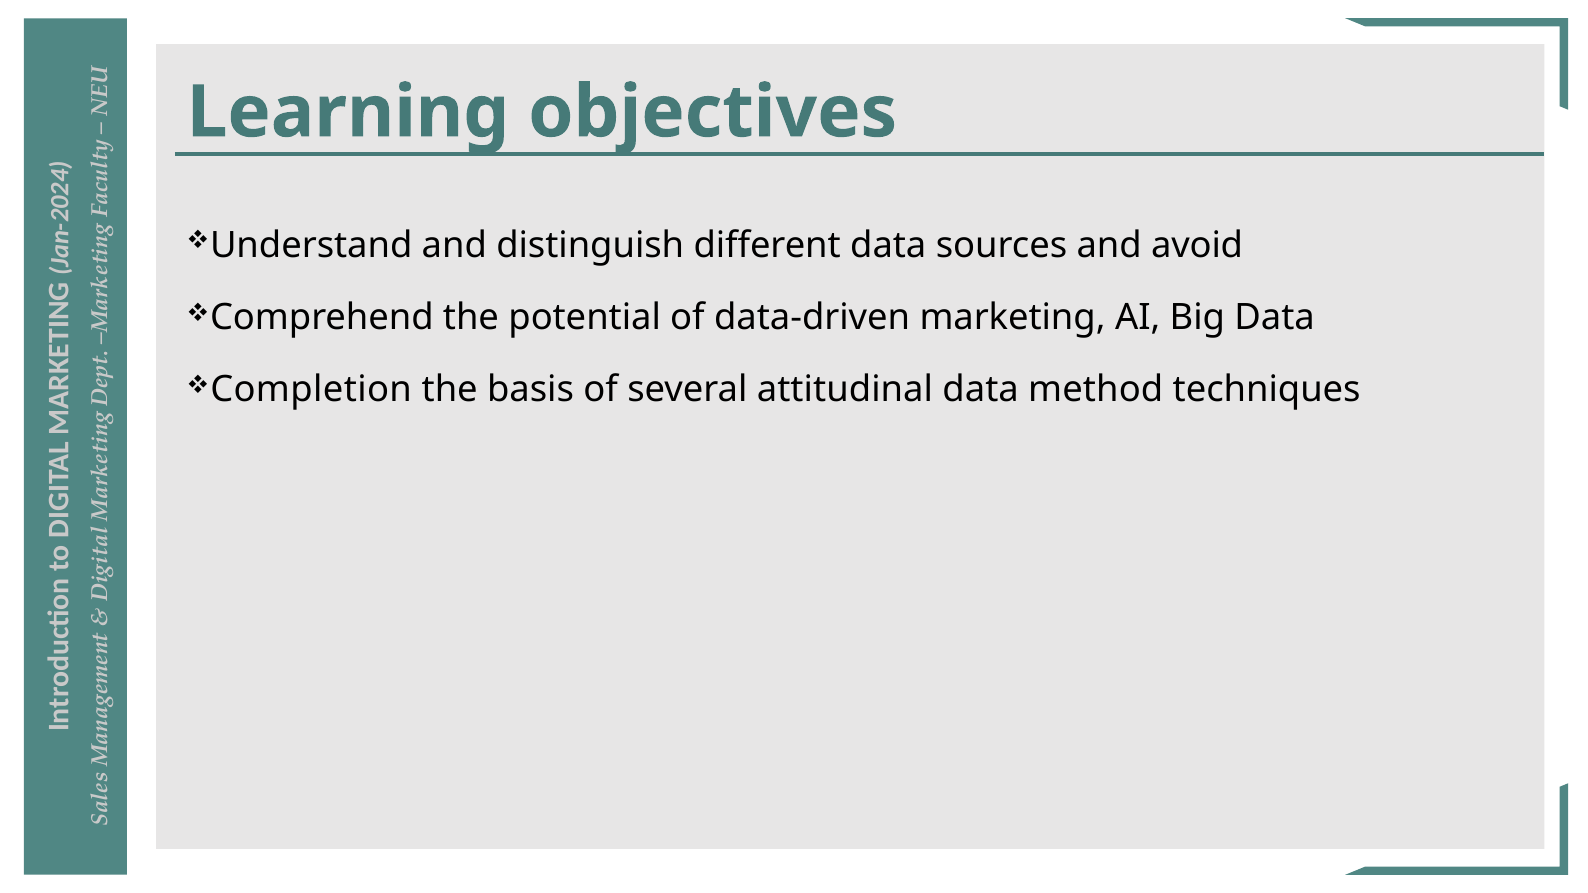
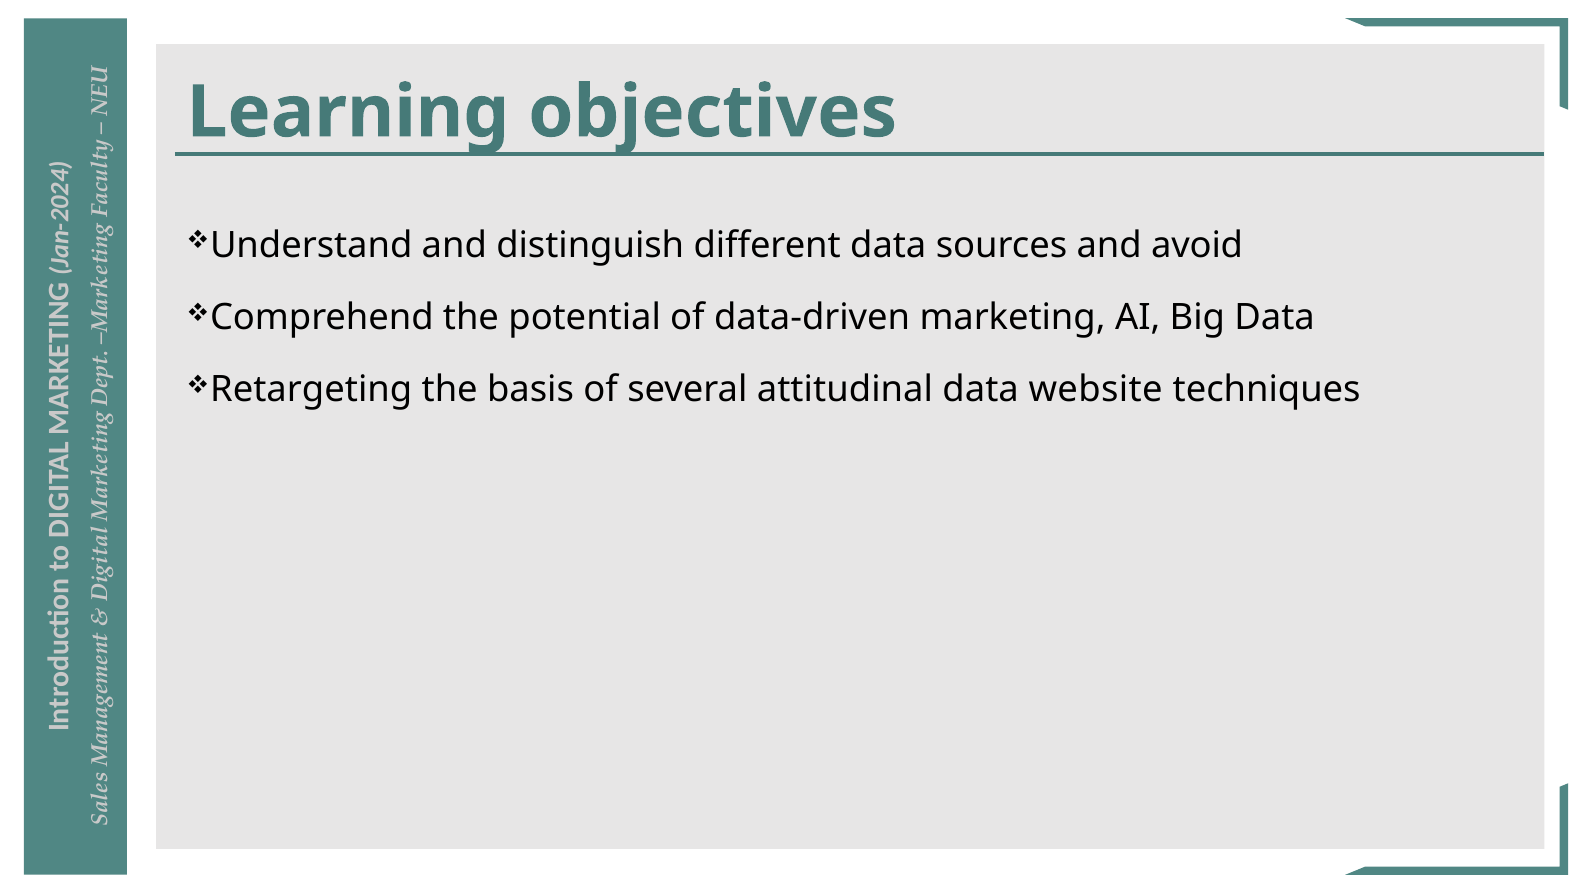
Completion: Completion -> Retargeting (311, 390)
method: method -> website (1096, 390)
